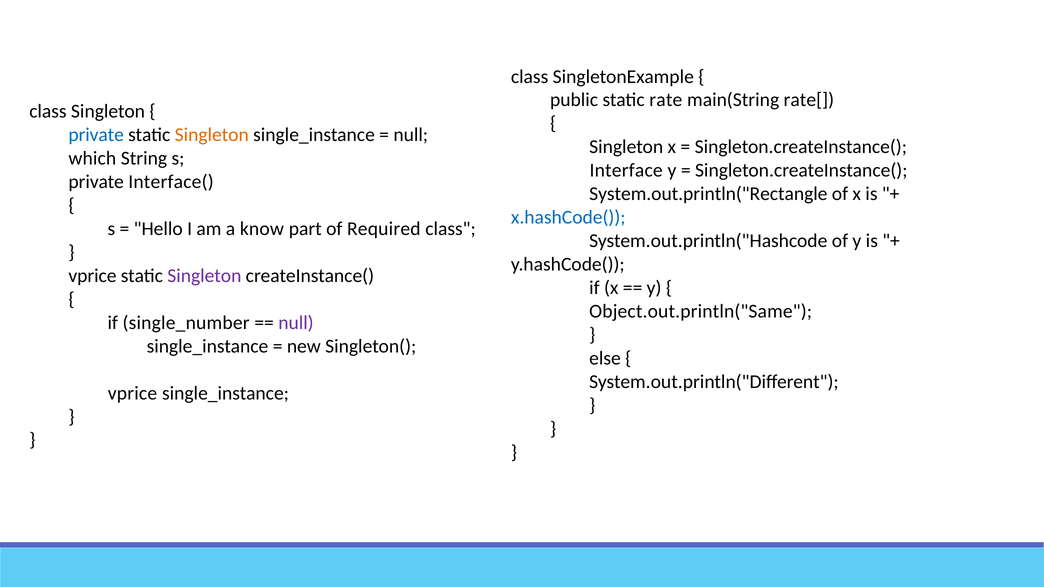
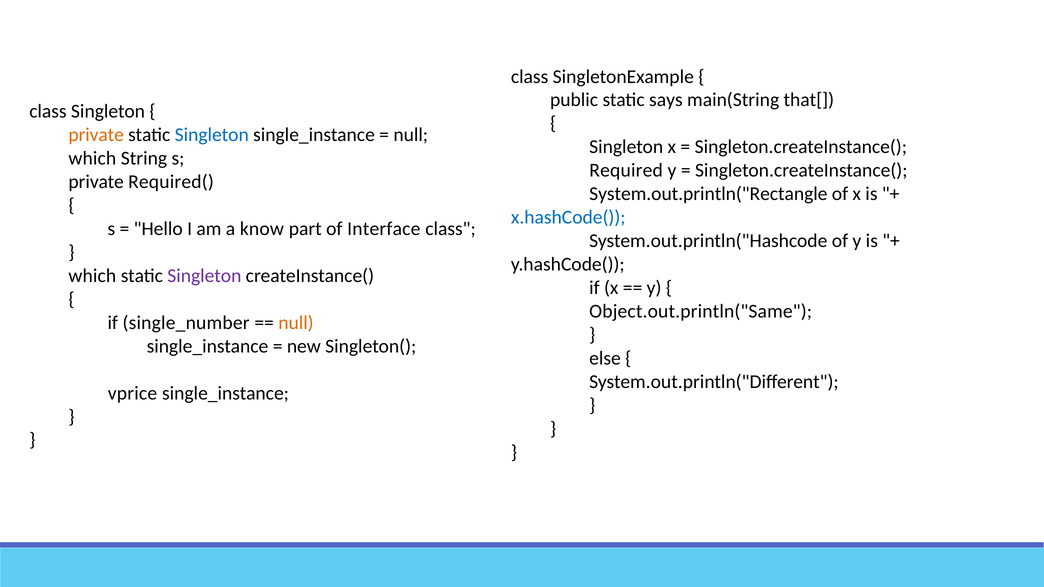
rate: rate -> says (666, 100)
rate[: rate[ -> that[ (809, 100)
private colour: blue -> orange (96, 135)
Singleton colour: orange -> blue (212, 135)
Interface: Interface -> Required (626, 171)
Interface(: Interface( -> Required( (171, 182)
Required: Required -> Interface (384, 229)
vprice: vprice -> which (92, 276)
null colour: purple -> orange (296, 323)
